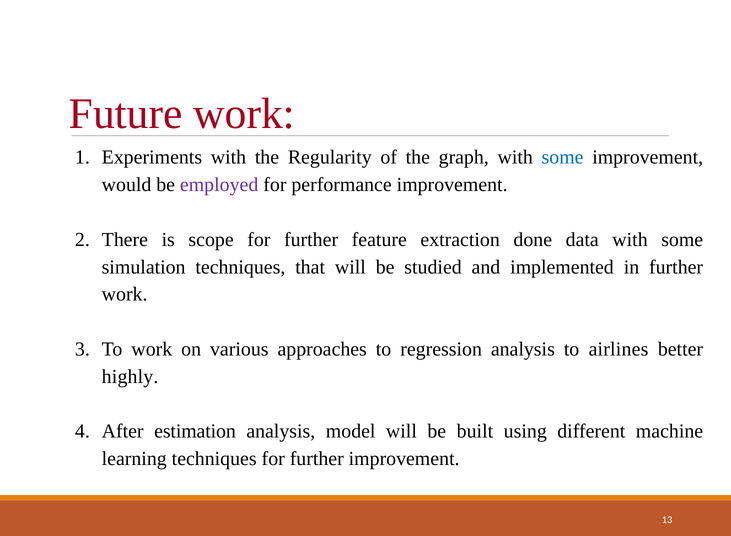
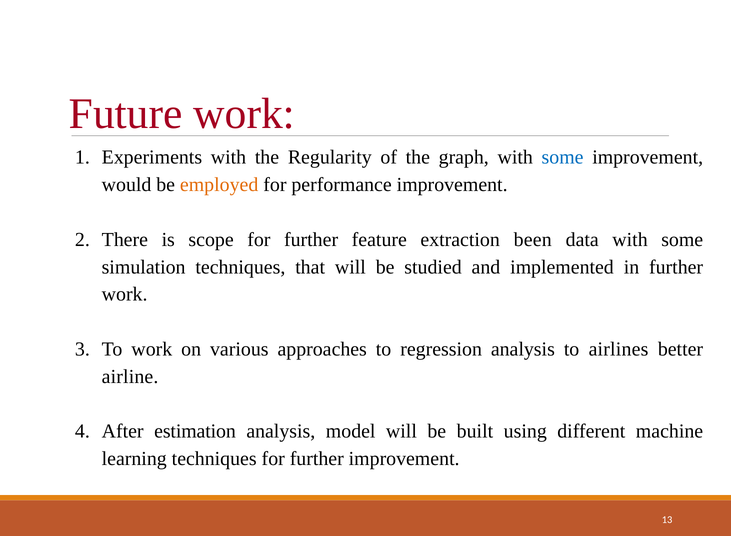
employed colour: purple -> orange (219, 185)
done: done -> been (533, 239)
highly: highly -> airline (130, 376)
